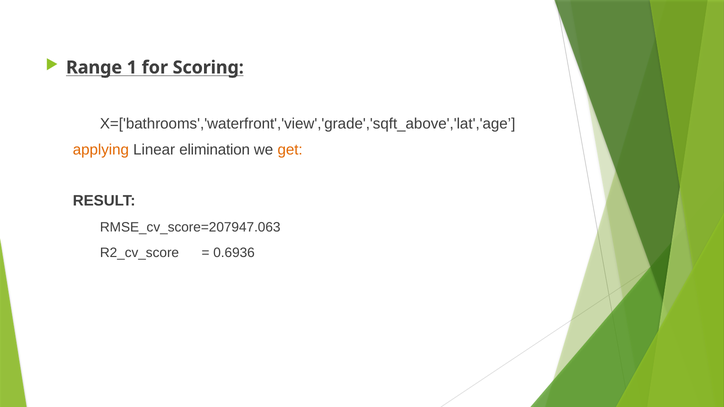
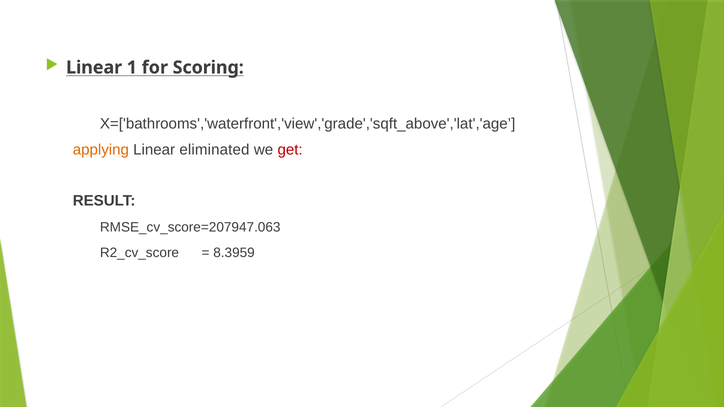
Range: Range -> Linear (94, 68)
elimination: elimination -> eliminated (214, 150)
get colour: orange -> red (290, 150)
0.6936: 0.6936 -> 8.3959 (234, 253)
